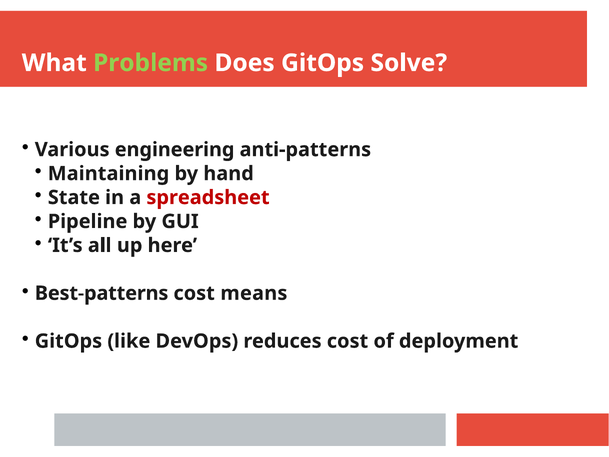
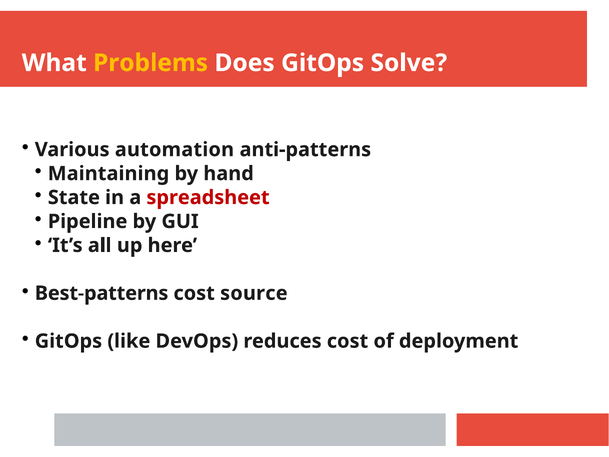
Problems colour: light green -> yellow (151, 63)
engineering: engineering -> automation (174, 150)
means: means -> source (254, 293)
